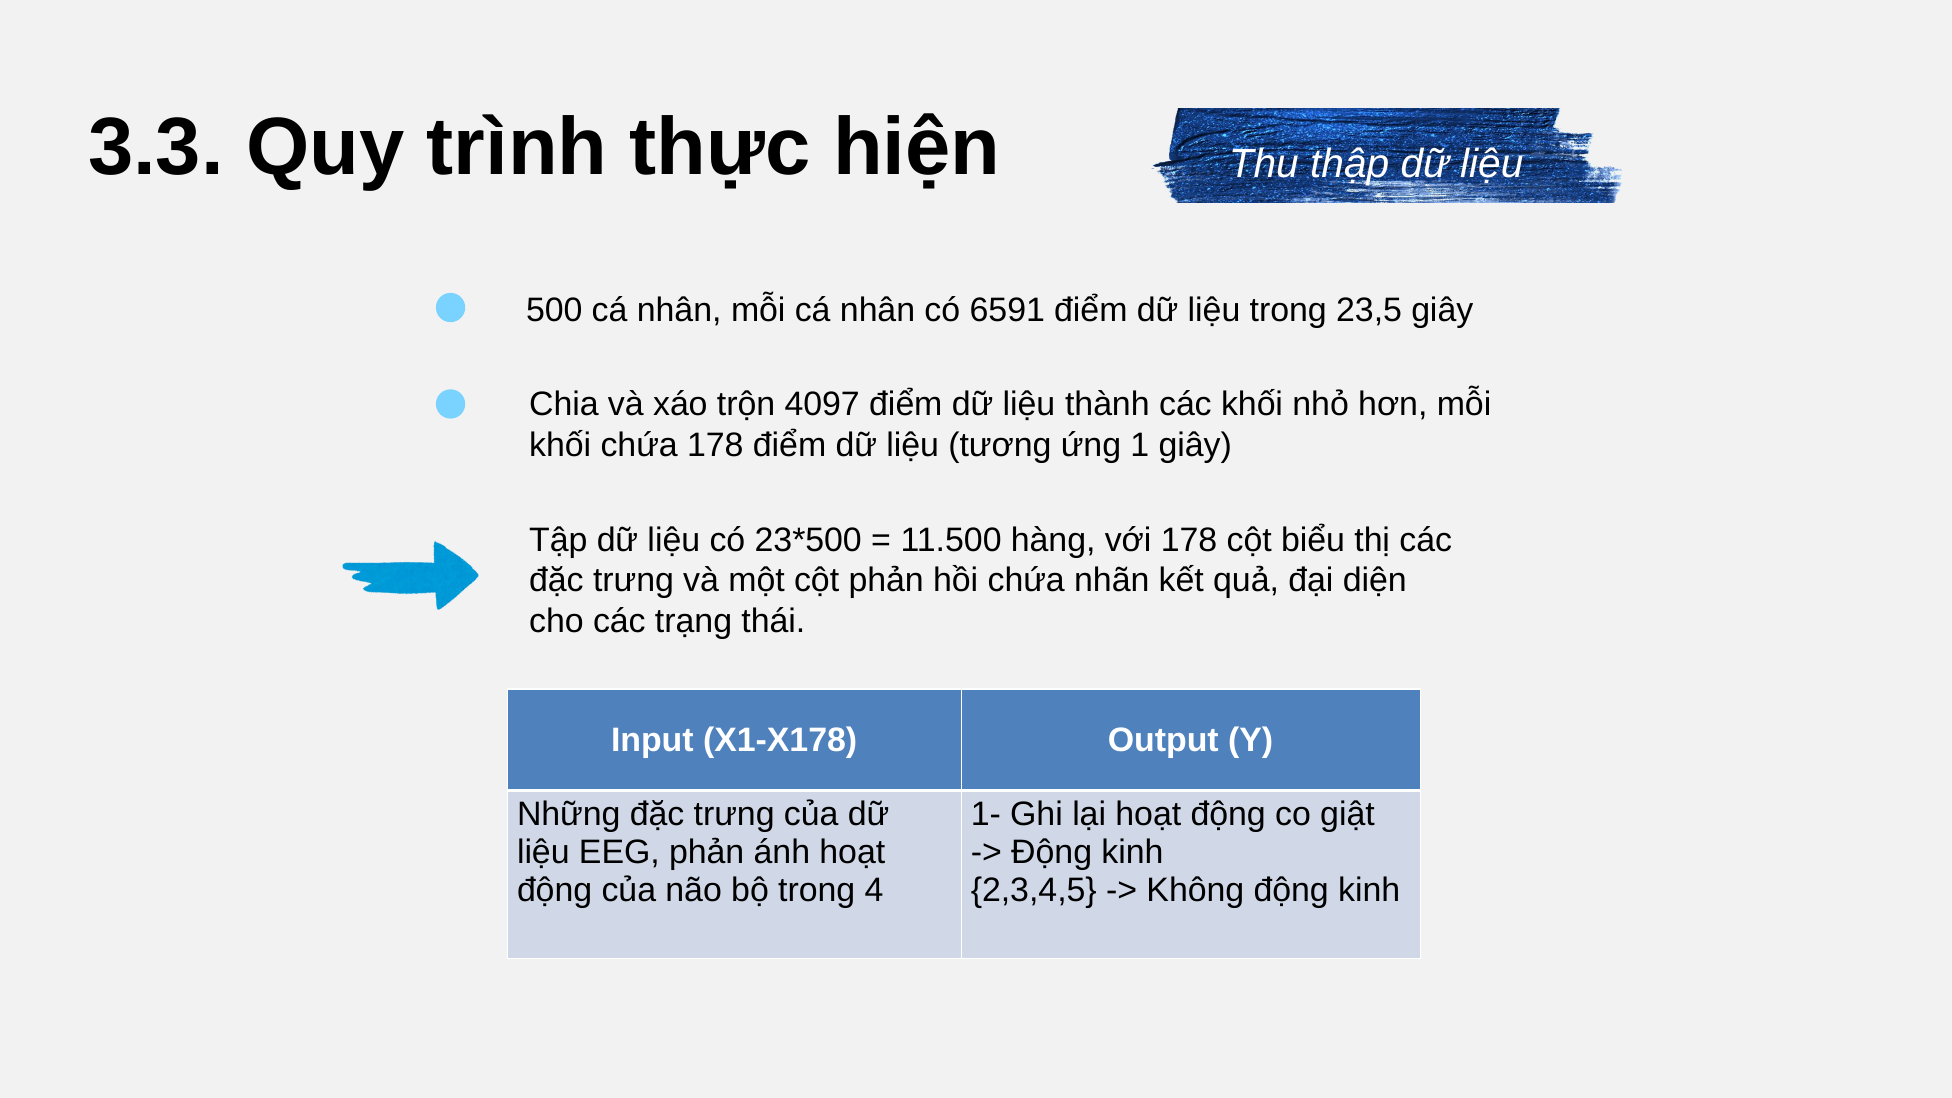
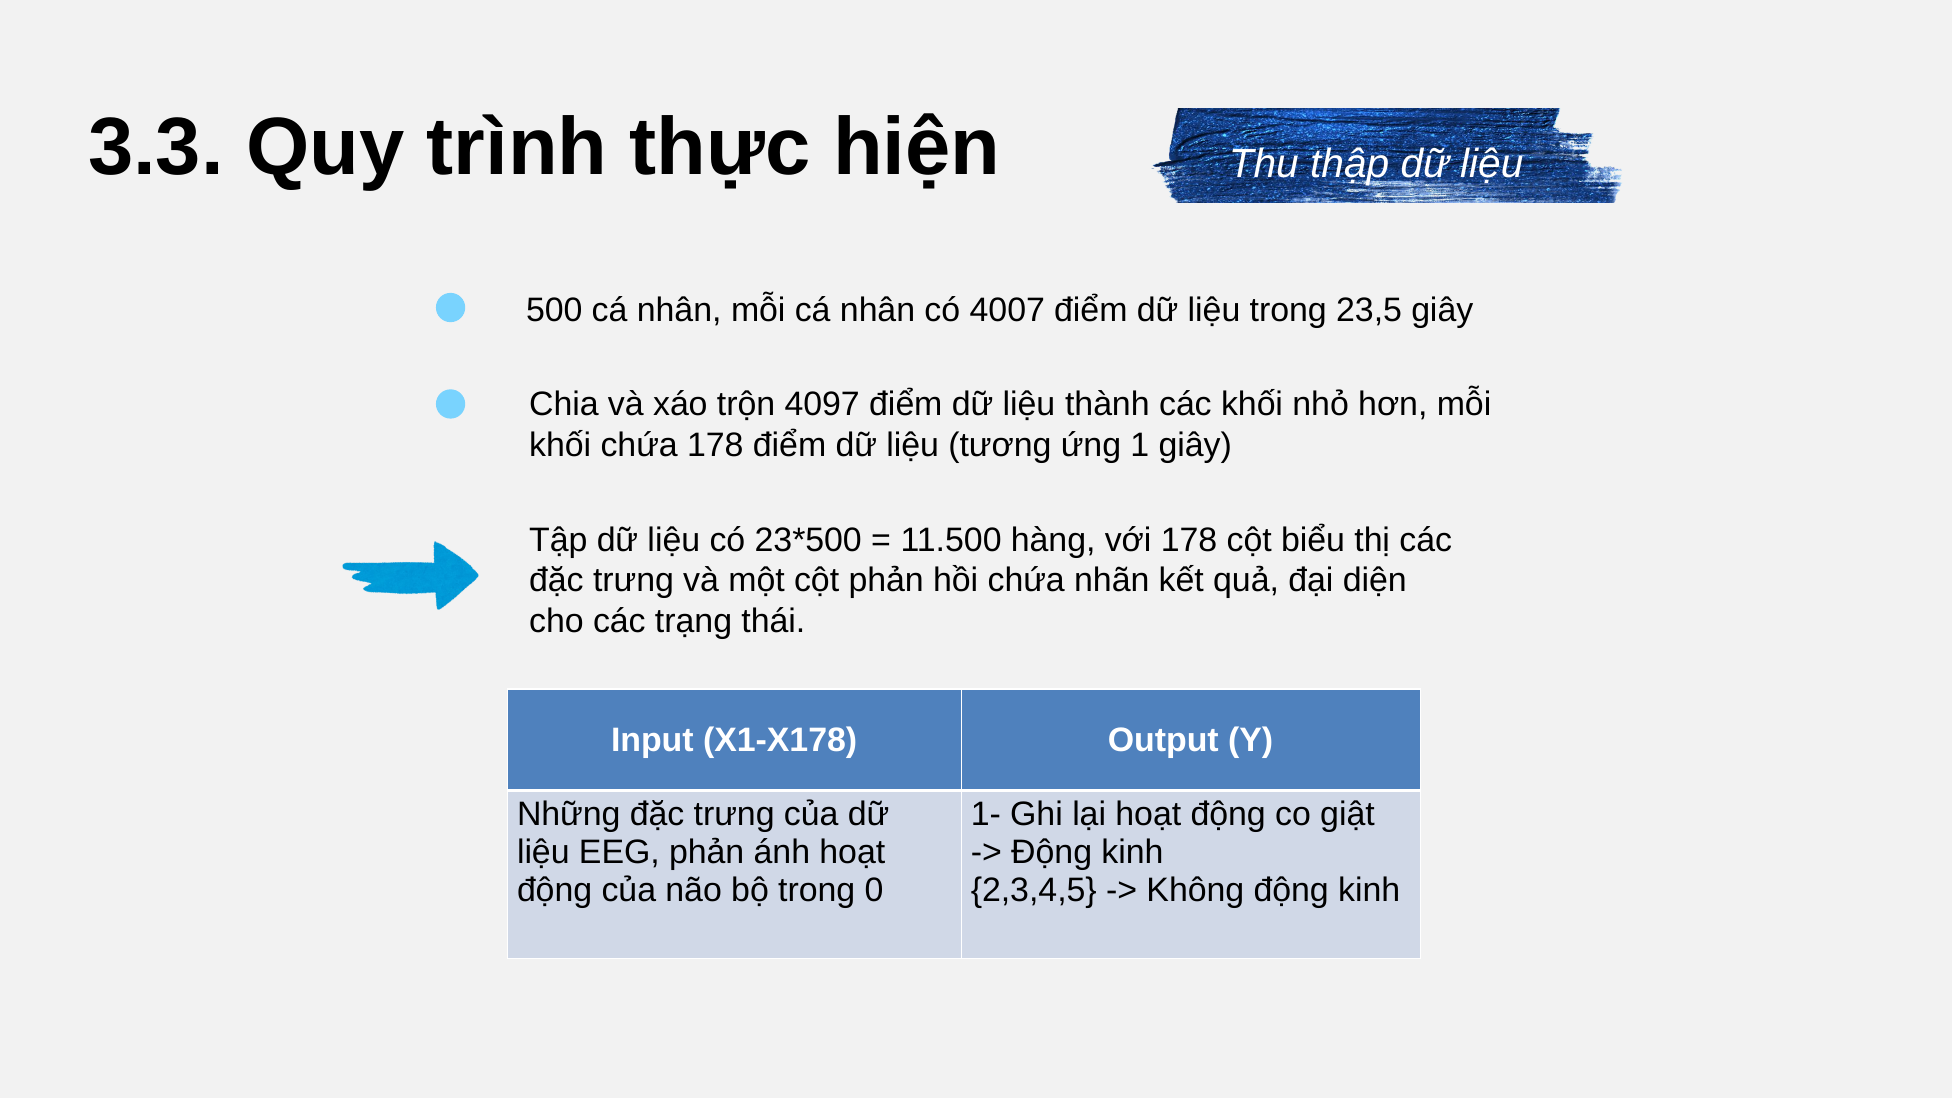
6591: 6591 -> 4007 (1007, 310)
4: 4 -> 0 (874, 890)
